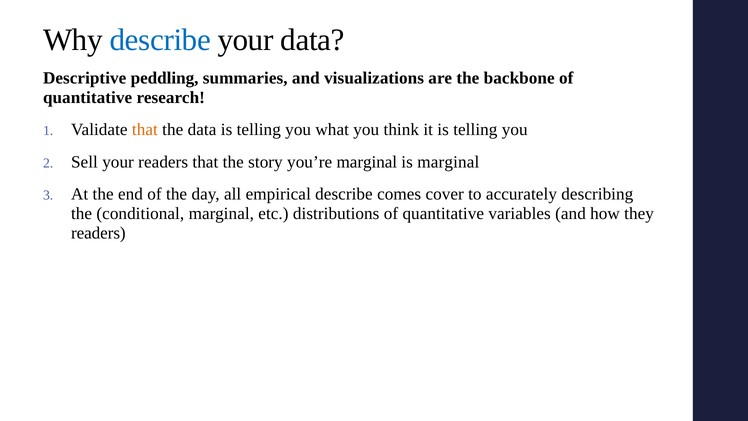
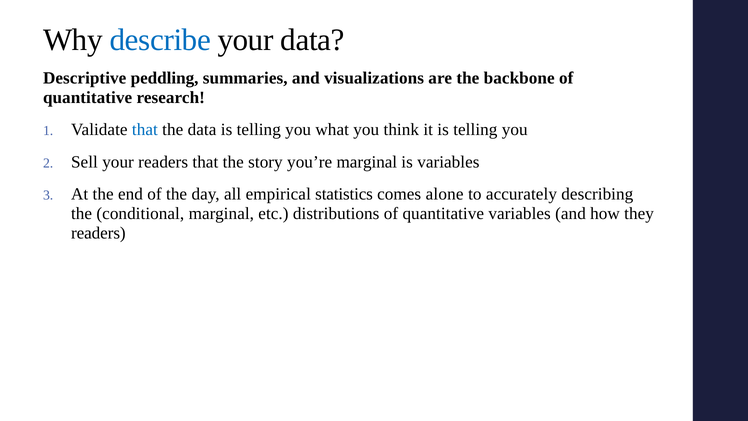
that colour: orange -> blue (145, 130)
is marginal: marginal -> variables (448, 162)
empirical describe: describe -> statistics (344, 194)
cover: cover -> alone (445, 194)
